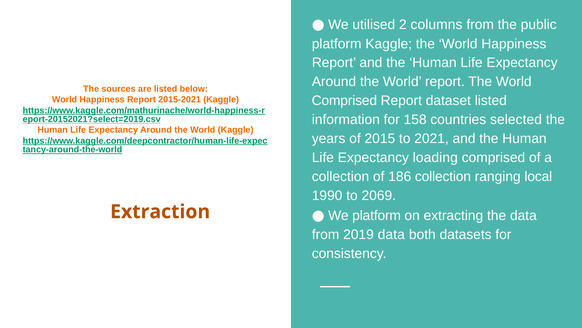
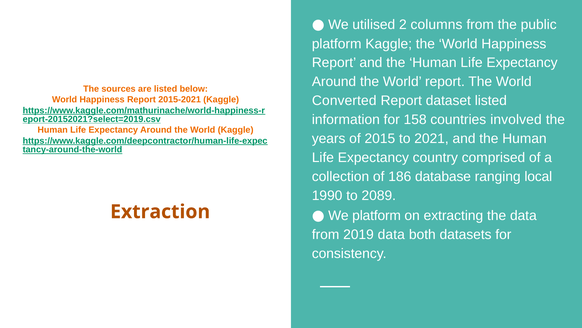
Comprised: Comprised -> Converted (344, 101)
selected: selected -> involved (516, 120)
loading: loading -> country (435, 157)
186 collection: collection -> database (443, 176)
2069: 2069 -> 2089 (379, 195)
